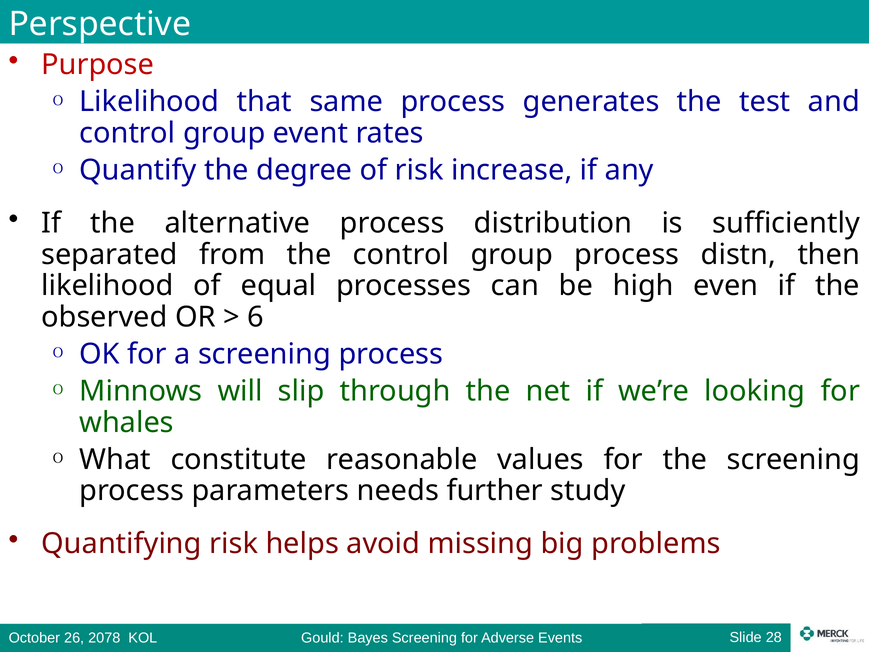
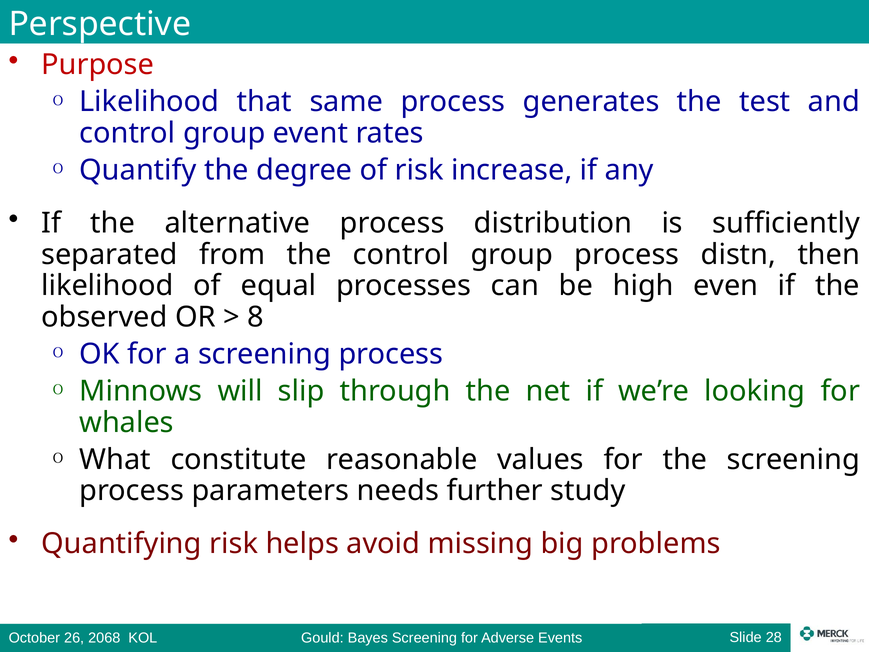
6: 6 -> 8 (256, 317)
2078: 2078 -> 2068 (104, 638)
